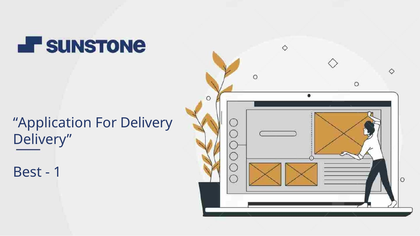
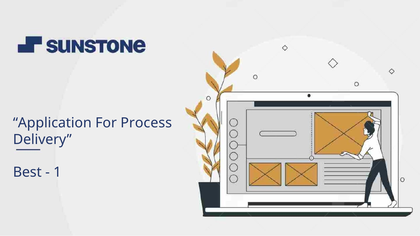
For Delivery: Delivery -> Process (146, 123)
